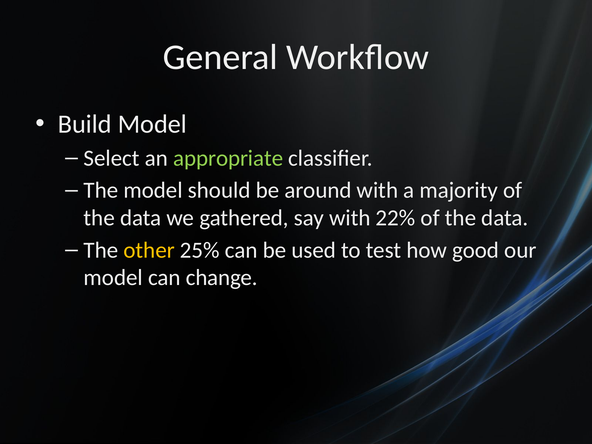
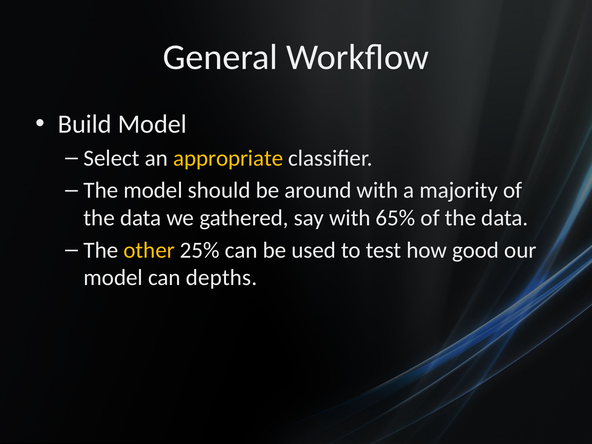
appropriate colour: light green -> yellow (228, 158)
22%: 22% -> 65% (396, 218)
change: change -> depths (222, 278)
